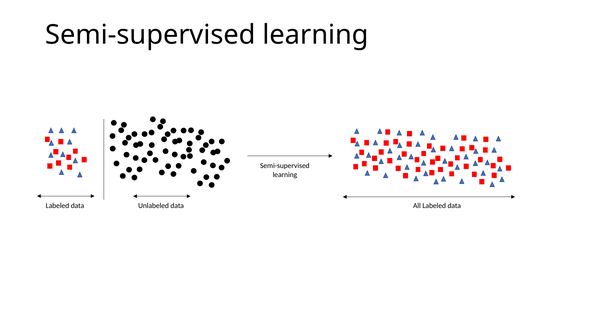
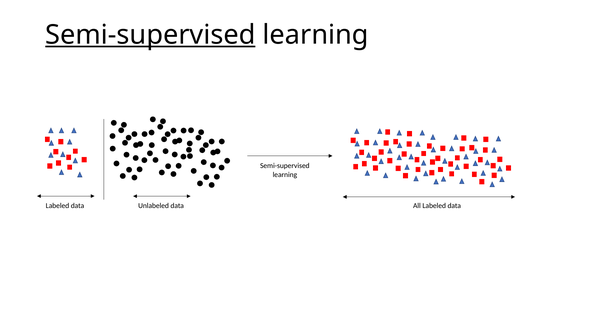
Semi-supervised underline: none -> present (150, 35)
